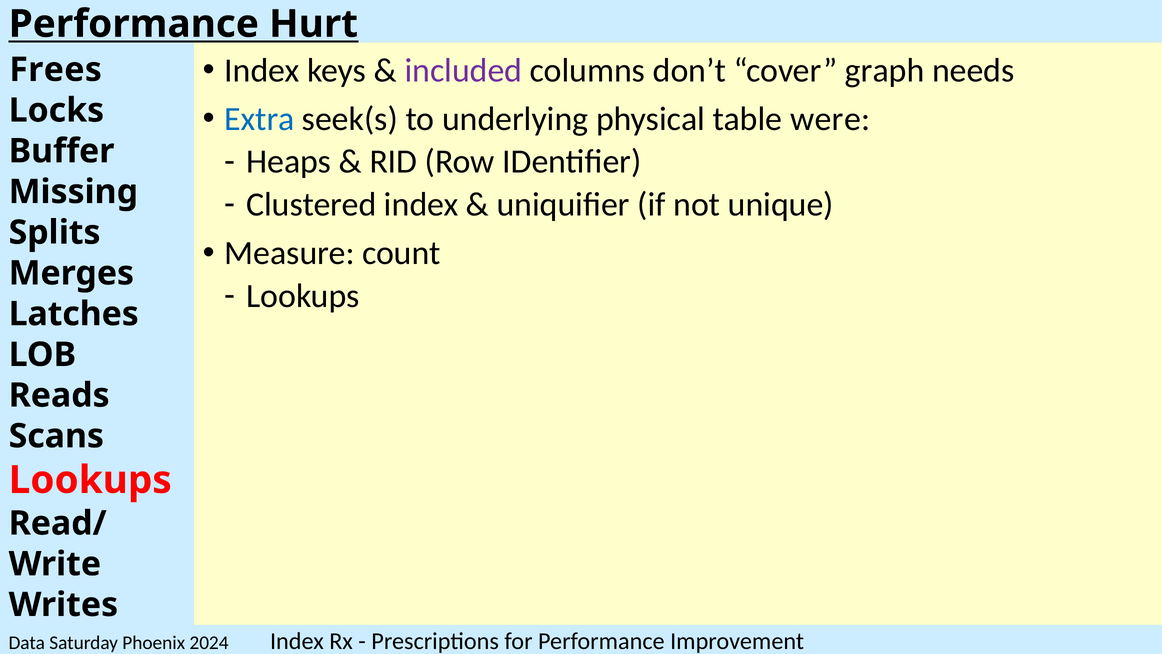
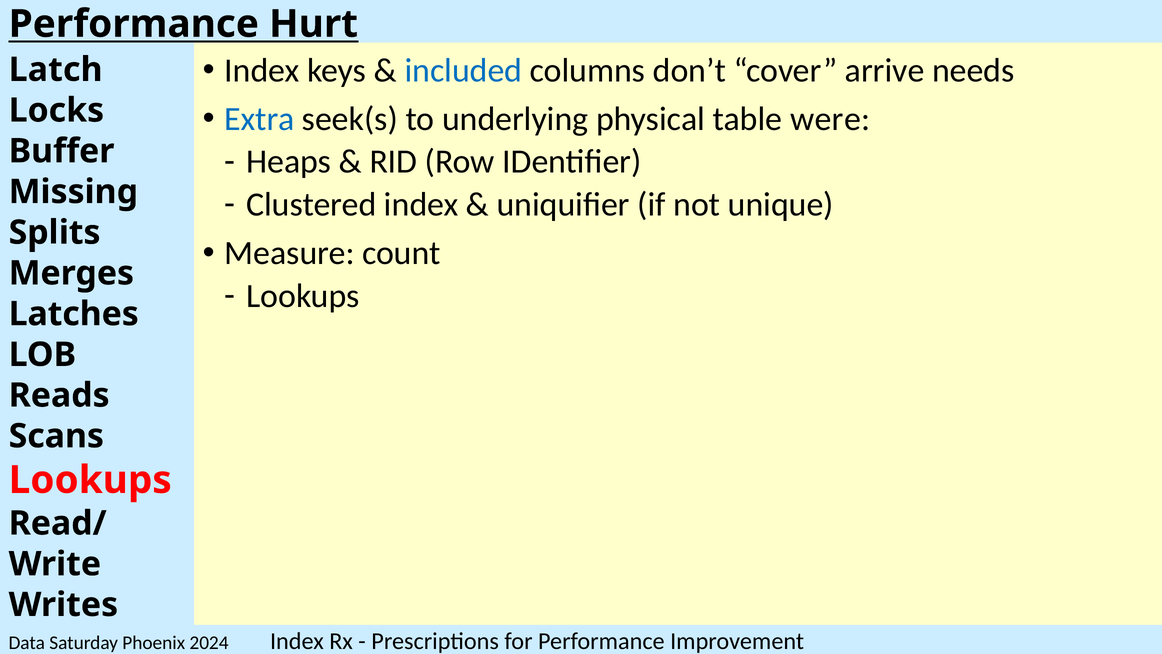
included colour: purple -> blue (463, 70)
graph: graph -> arrive (885, 70)
Frees: Frees -> Latch (56, 70)
